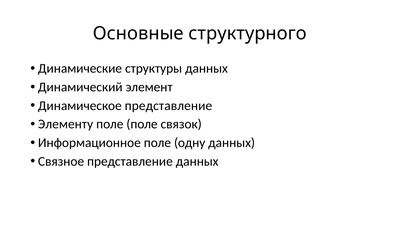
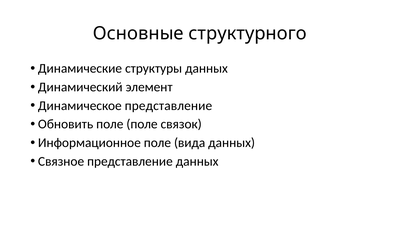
Элементу: Элементу -> Обновить (66, 124)
одну: одну -> вида (190, 143)
